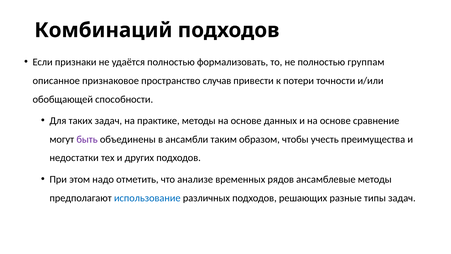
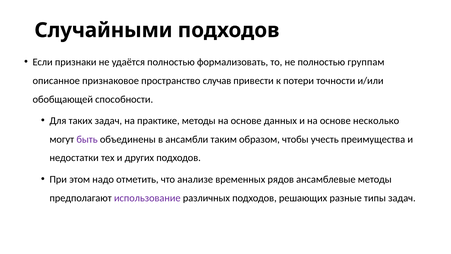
Комбинаций: Комбинаций -> Случайными (103, 30)
сравнение: сравнение -> несколько (376, 121)
использование colour: blue -> purple (147, 198)
